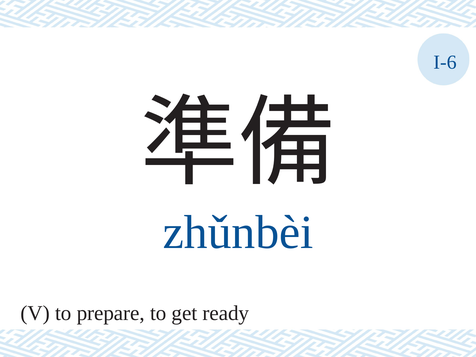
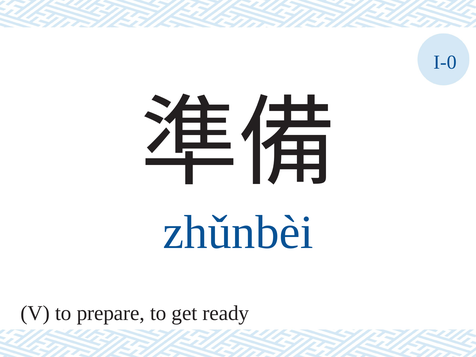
I-6: I-6 -> I-0 (445, 62)
